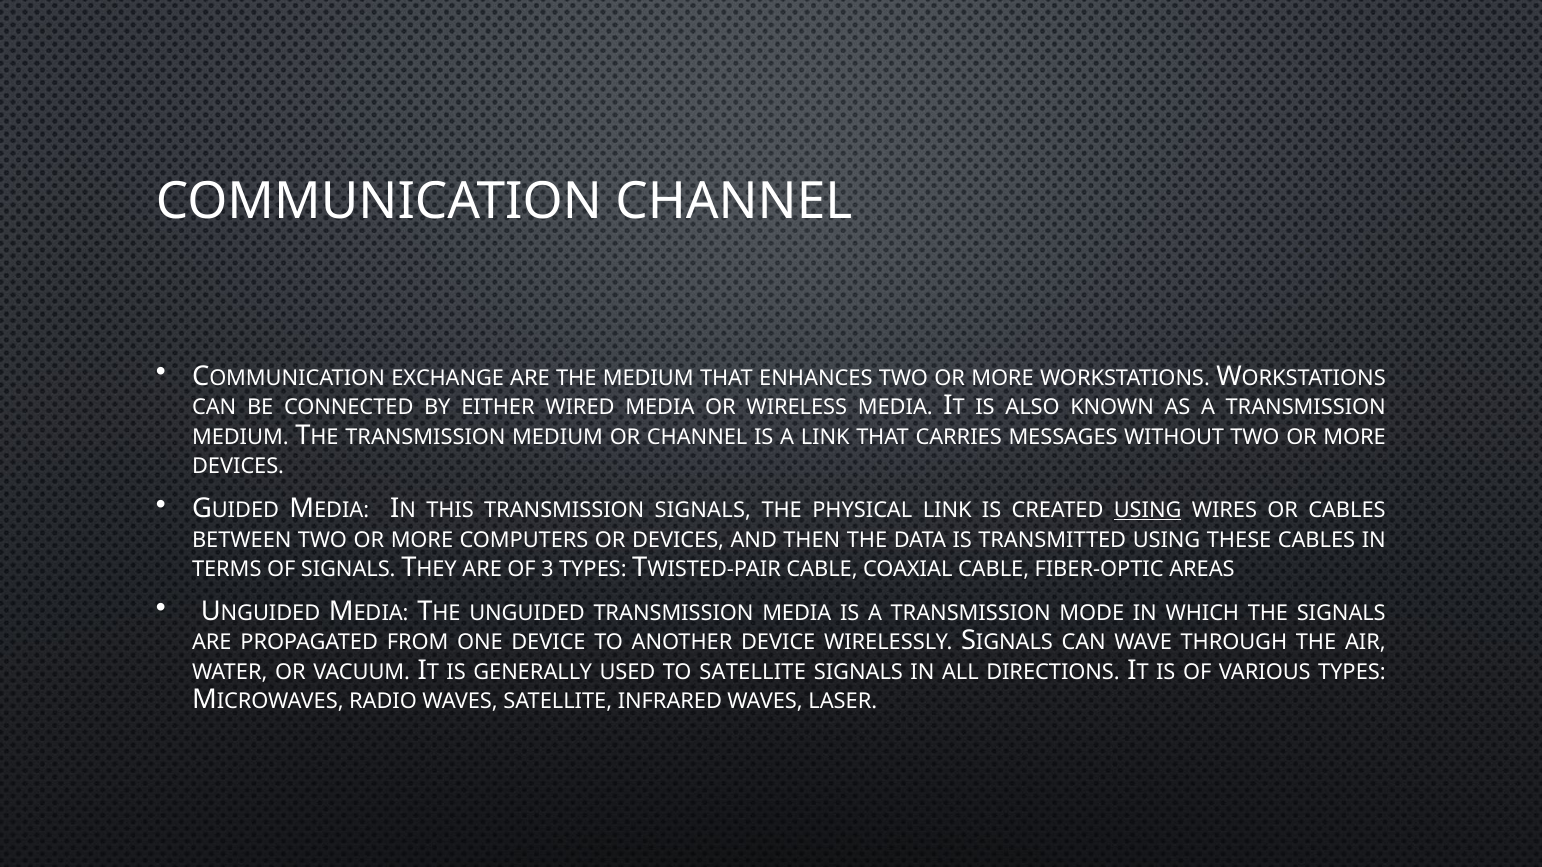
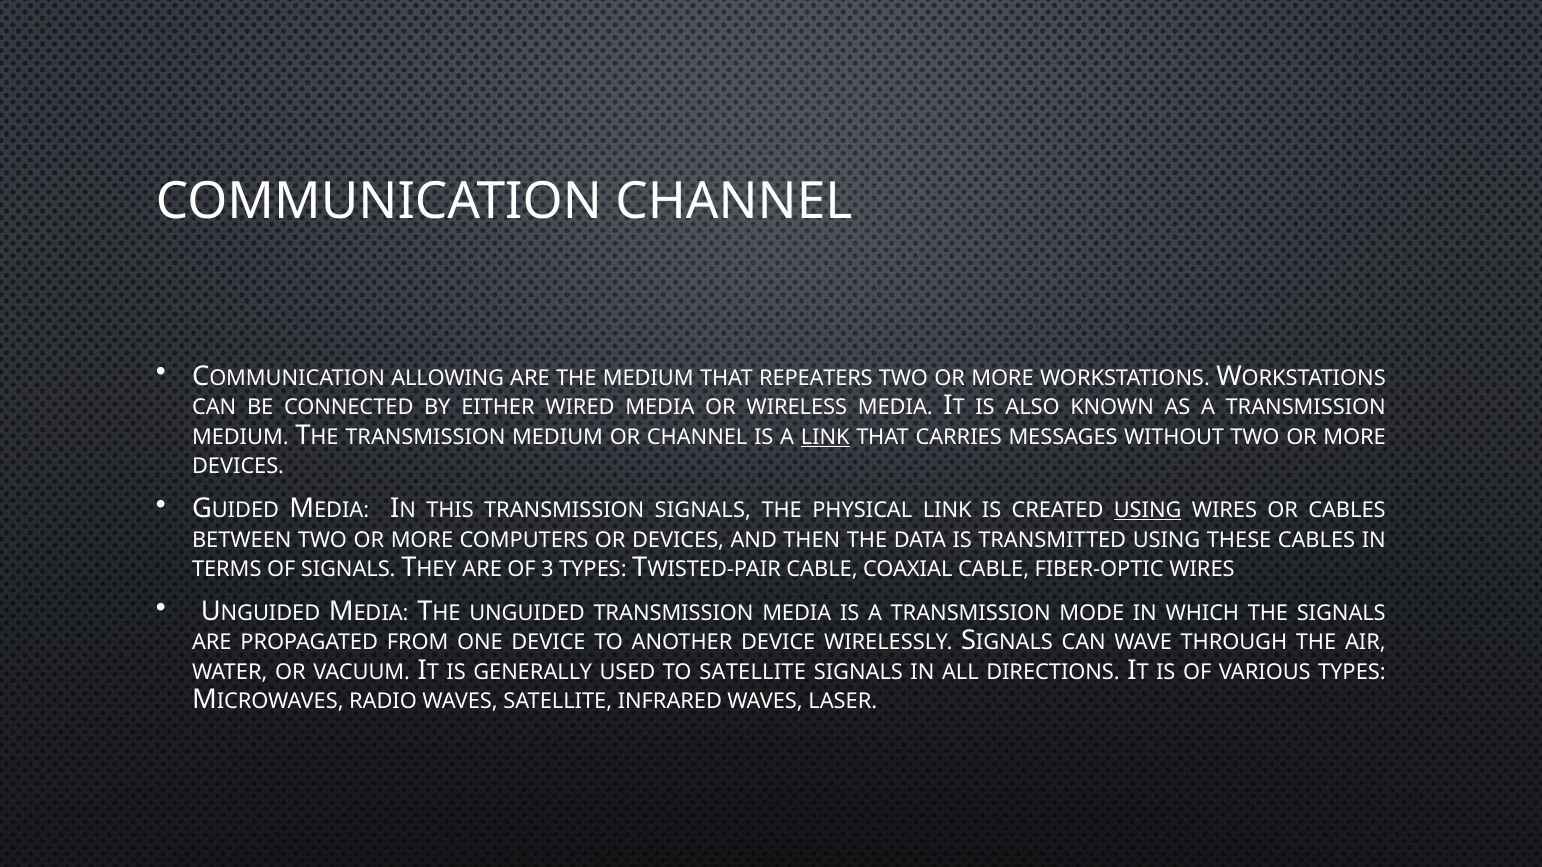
EXCHANGE: EXCHANGE -> ALLOWING (448, 378)
ENHANCES: ENHANCES -> REPEATERS (816, 378)
LINK underline: none -> present (825, 437)
FIBER-OPTIC AREAS: AREAS -> WIRES (1202, 570)
